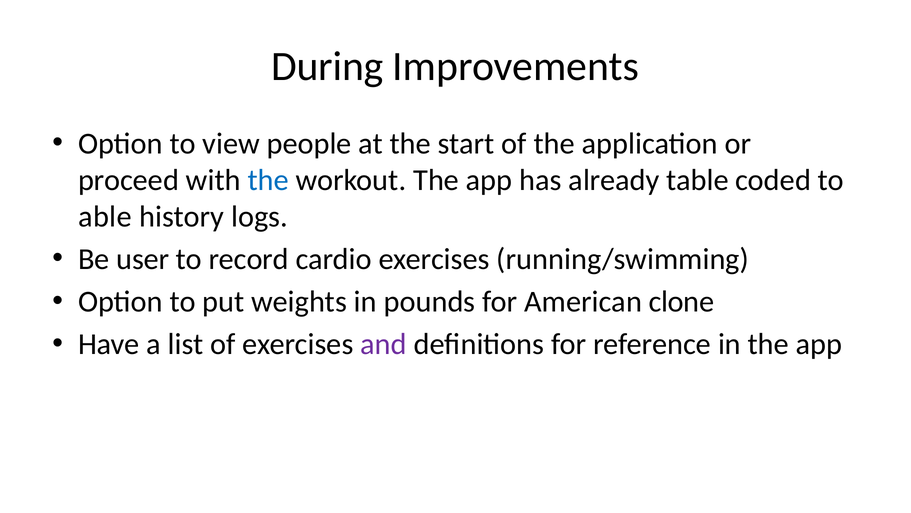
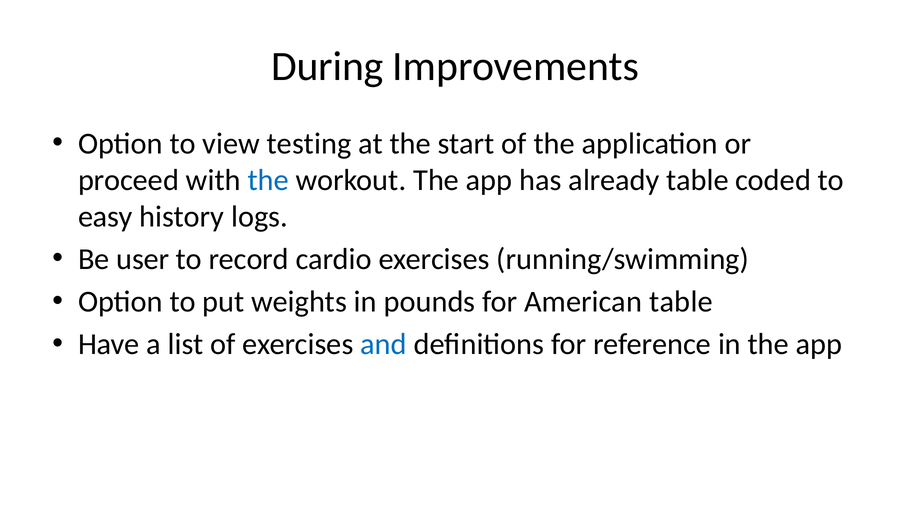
people: people -> testing (309, 143)
able: able -> easy (105, 216)
American clone: clone -> table (681, 301)
and colour: purple -> blue (384, 344)
